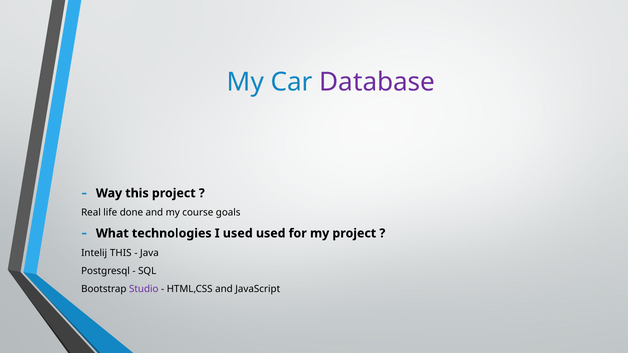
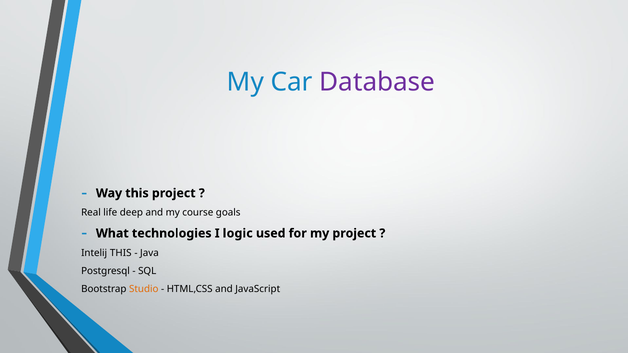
done: done -> deep (131, 213)
I used: used -> logic (238, 233)
Studio colour: purple -> orange (144, 289)
